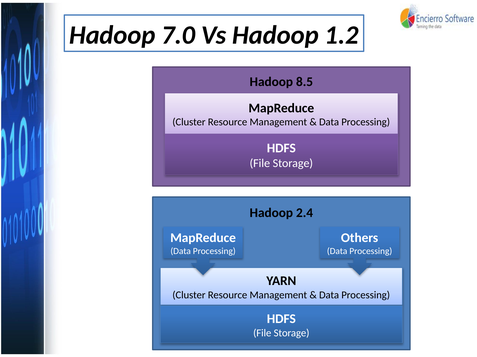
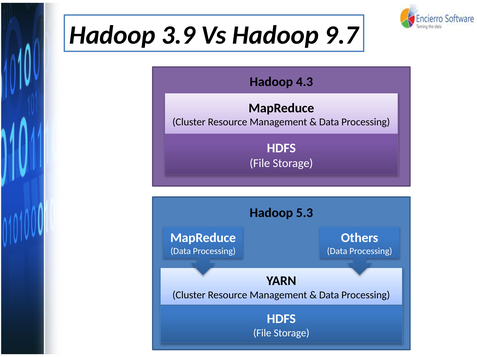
7.0: 7.0 -> 3.9 (178, 35)
1.2: 1.2 -> 9.7 (342, 35)
8.5: 8.5 -> 4.3 (305, 82)
2.4: 2.4 -> 5.3 (305, 213)
